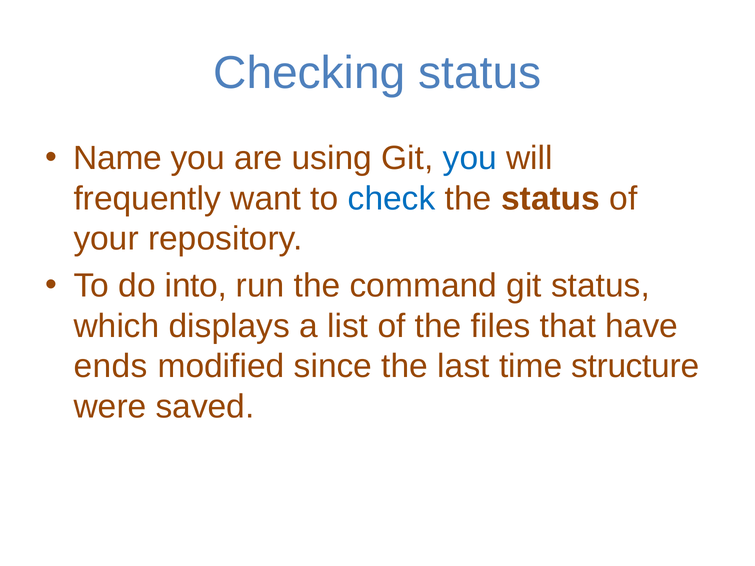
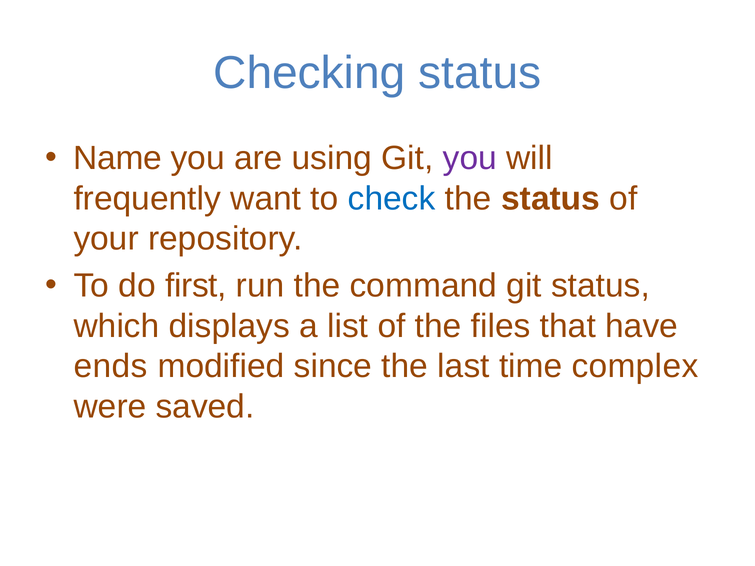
you colour: blue -> purple (470, 158)
into: into -> first (196, 286)
structure: structure -> complex (635, 366)
